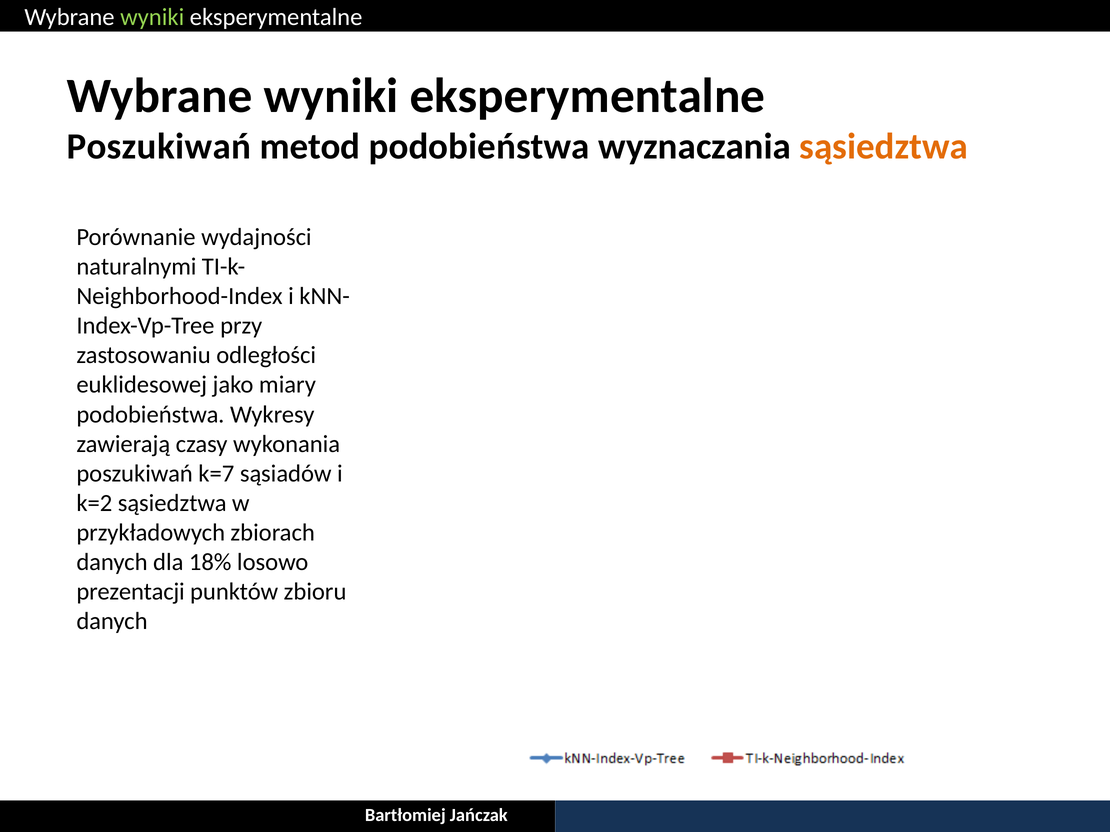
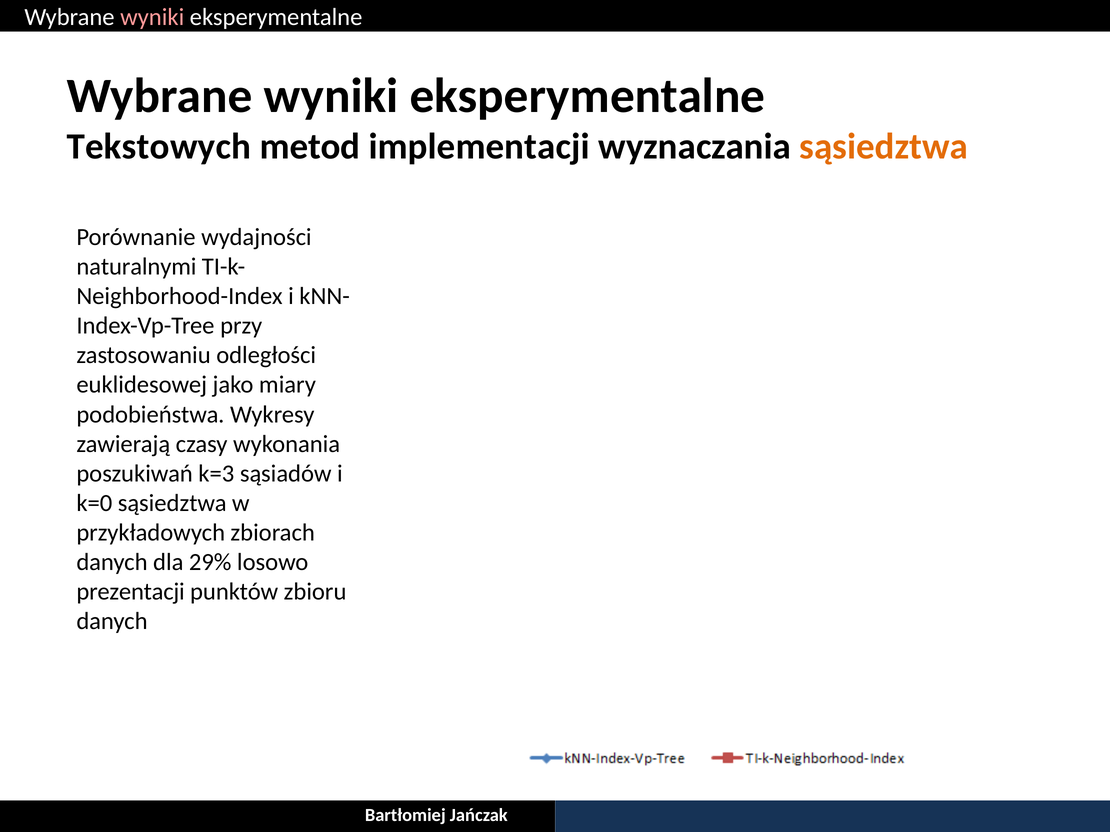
wyniki colour: light green -> pink (152, 17)
Poszukiwań: Poszukiwań -> Tekstowych (159, 147)
metod podobieństwa: podobieństwa -> implementacji (479, 147)
k=7: k=7 -> k=3 (216, 474)
k=2: k=2 -> k=0 (94, 503)
18%: 18% -> 29% (210, 563)
